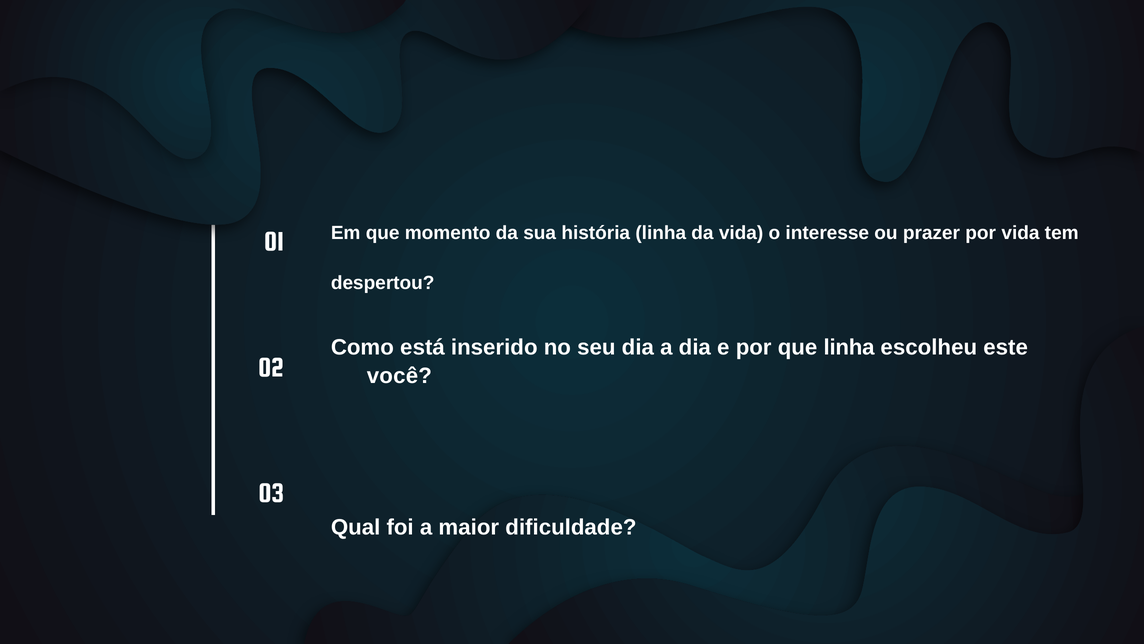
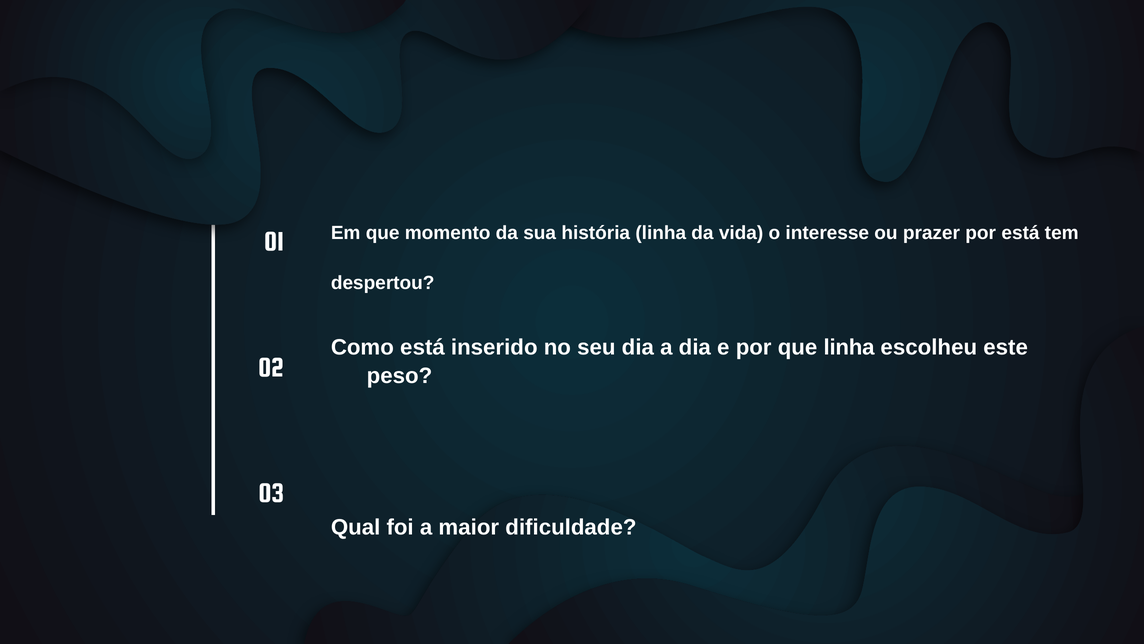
por vida: vida -> está (1021, 233)
você: você -> peso (399, 376)
